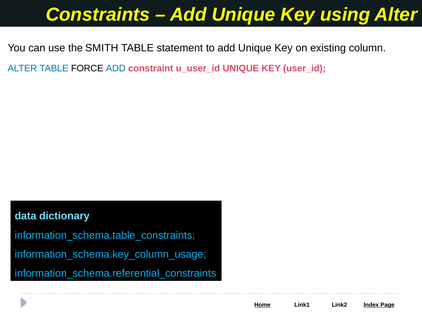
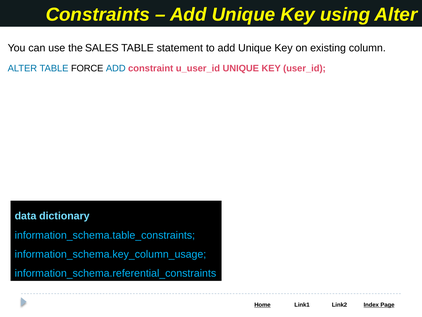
SMITH: SMITH -> SALES (102, 48)
